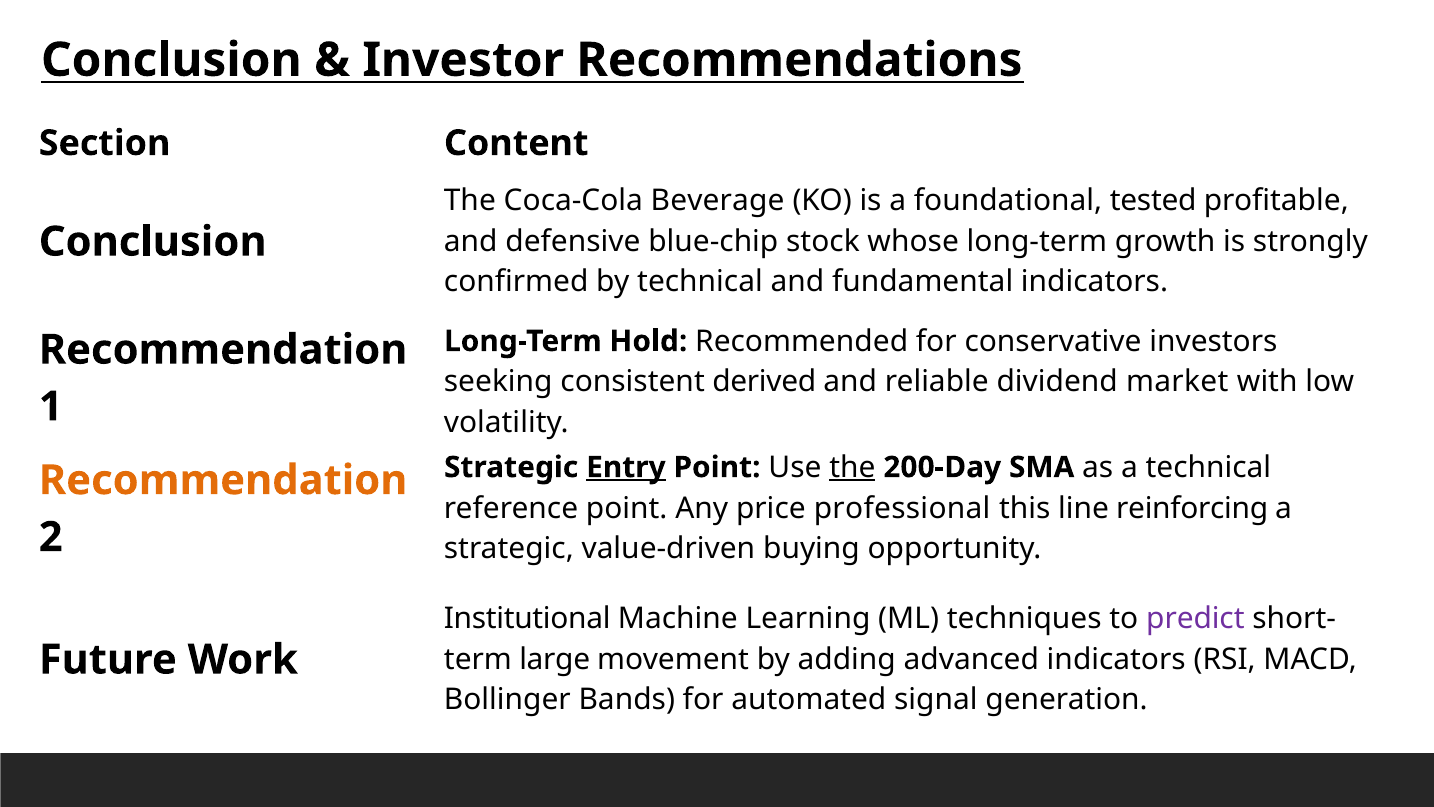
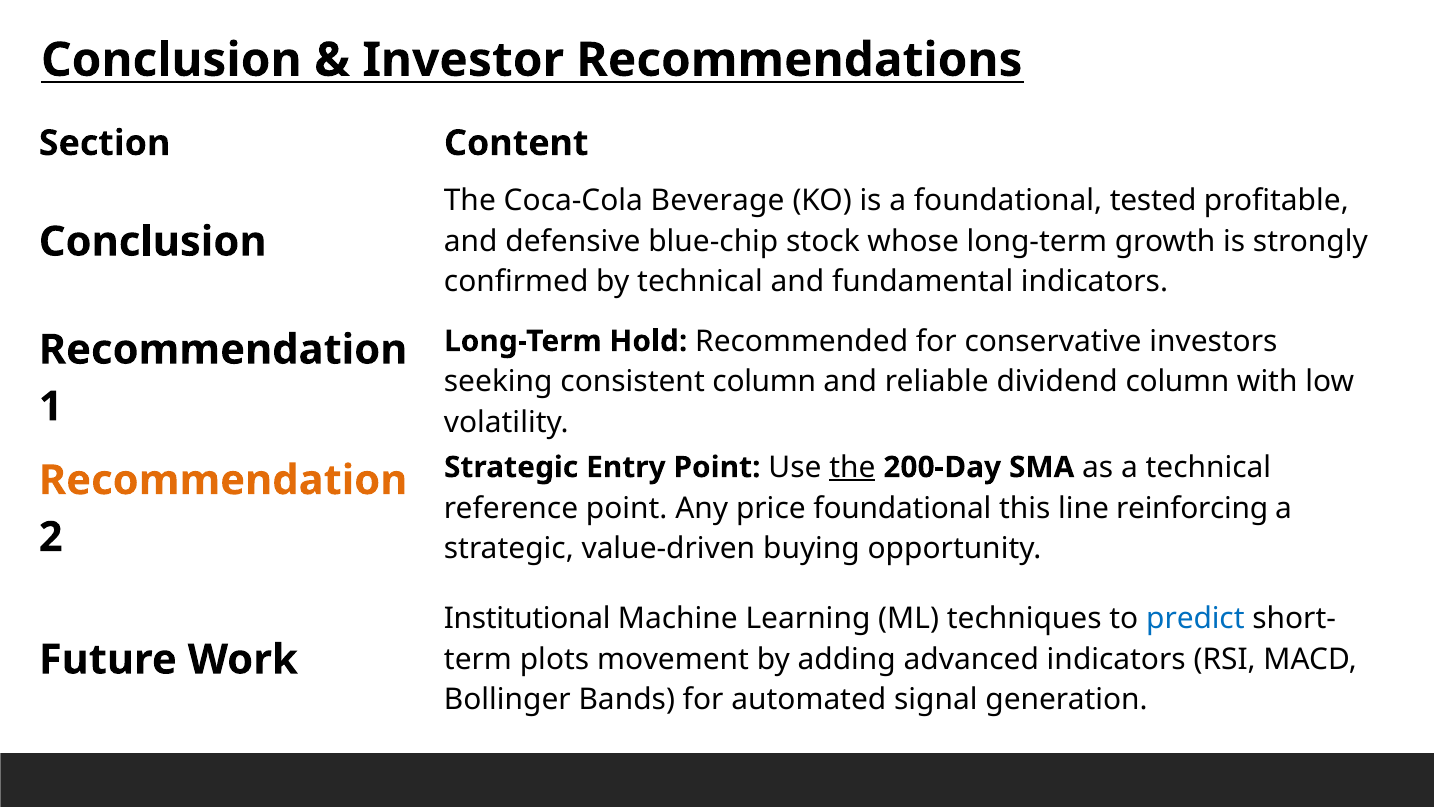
consistent derived: derived -> column (764, 382)
dividend market: market -> column (1177, 382)
Entry underline: present -> none (626, 467)
price professional: professional -> foundational (902, 508)
predict colour: purple -> blue (1195, 618)
large: large -> plots (555, 659)
